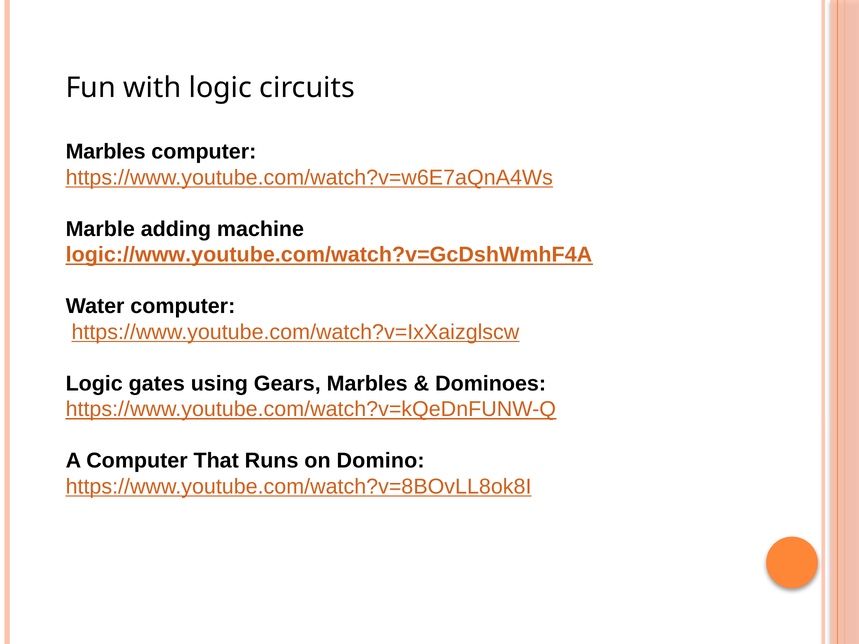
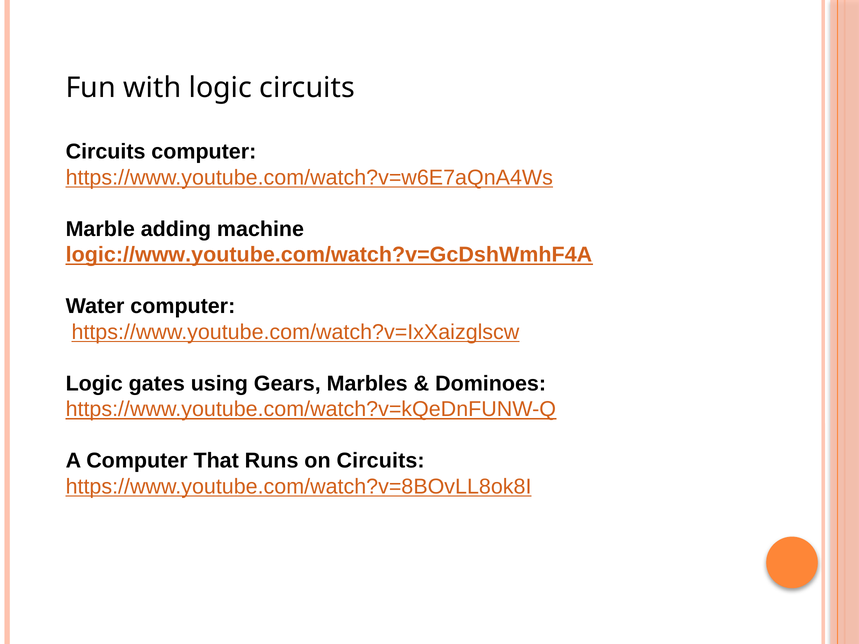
Marbles: Marbles -> Circuits (106, 152)
on Domino: Domino -> Circuits (381, 461)
